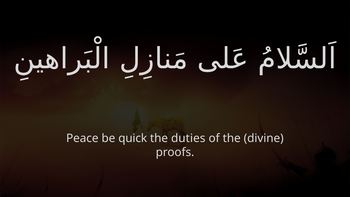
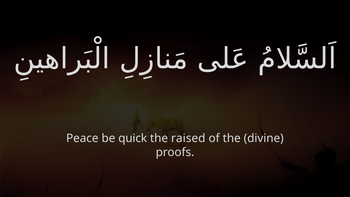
duties: duties -> raised (188, 138)
